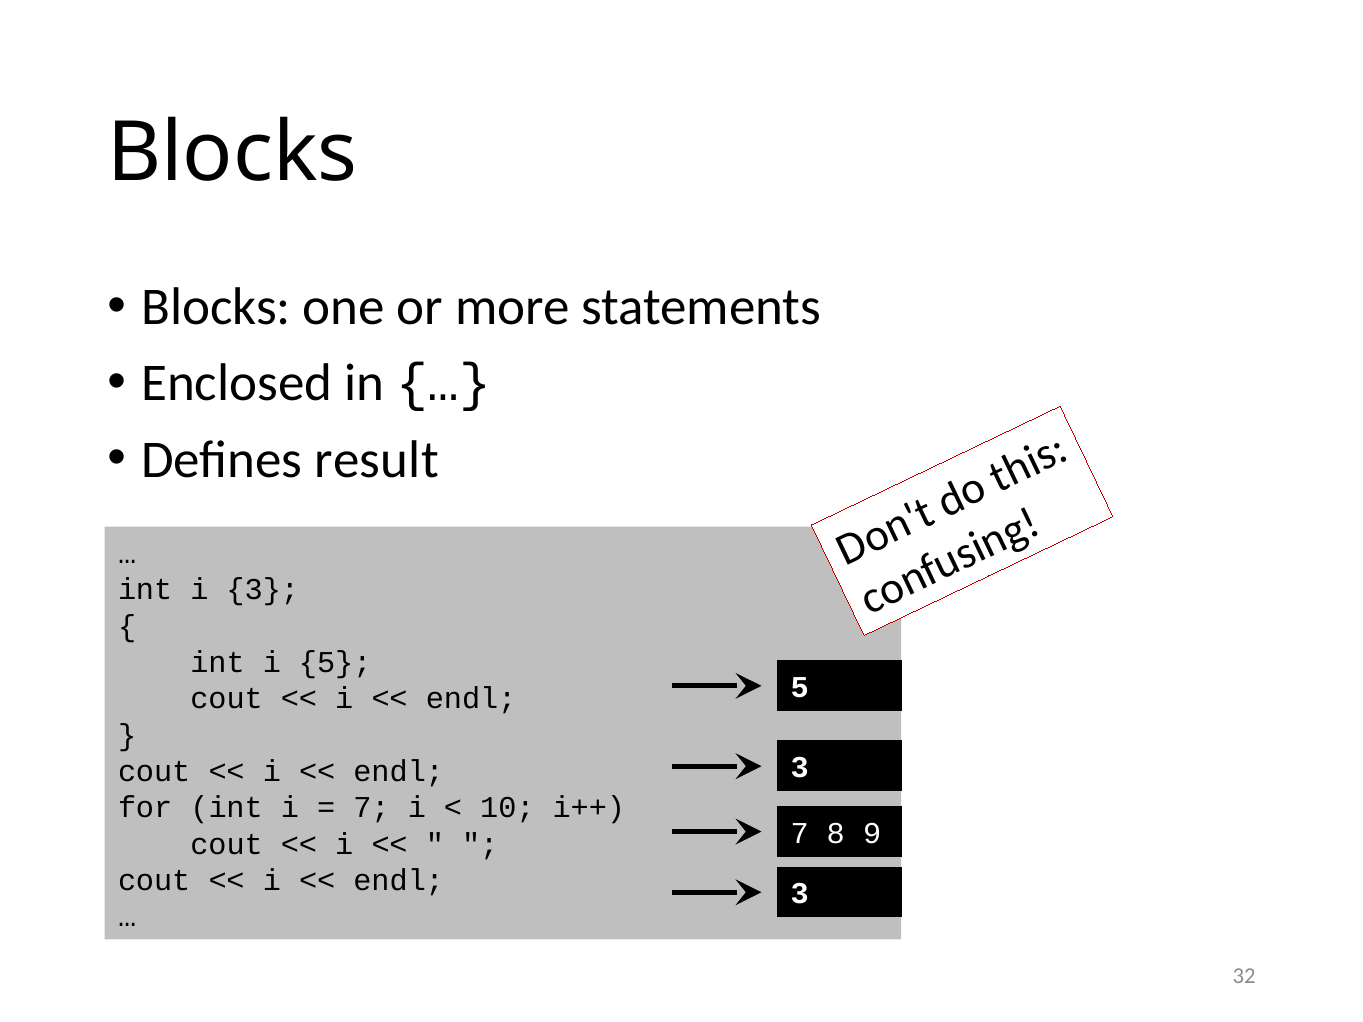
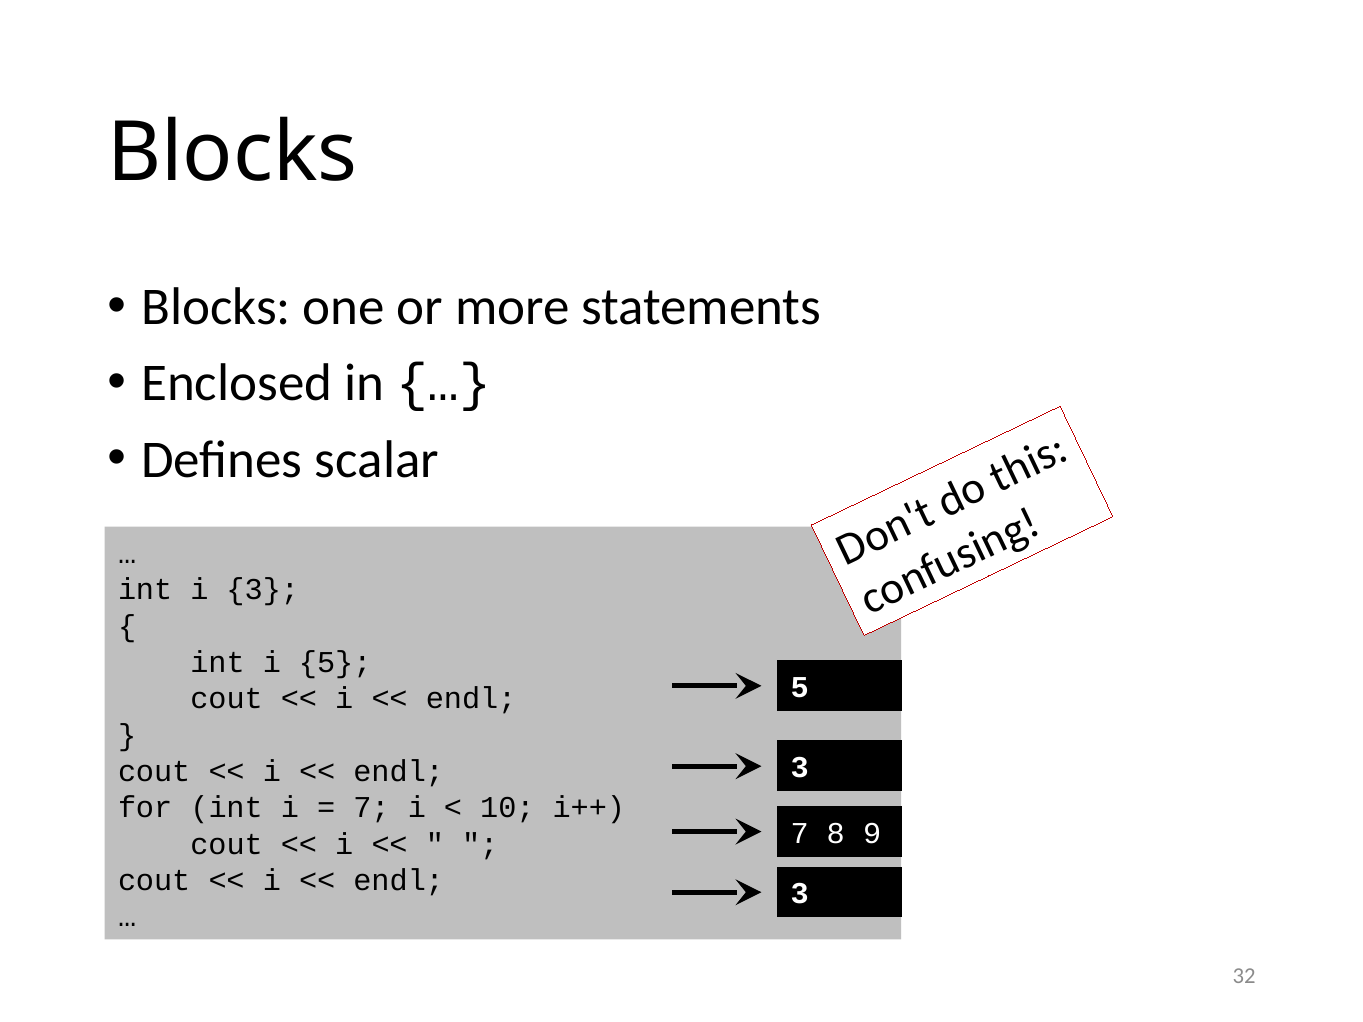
result: result -> scalar (377, 460)
